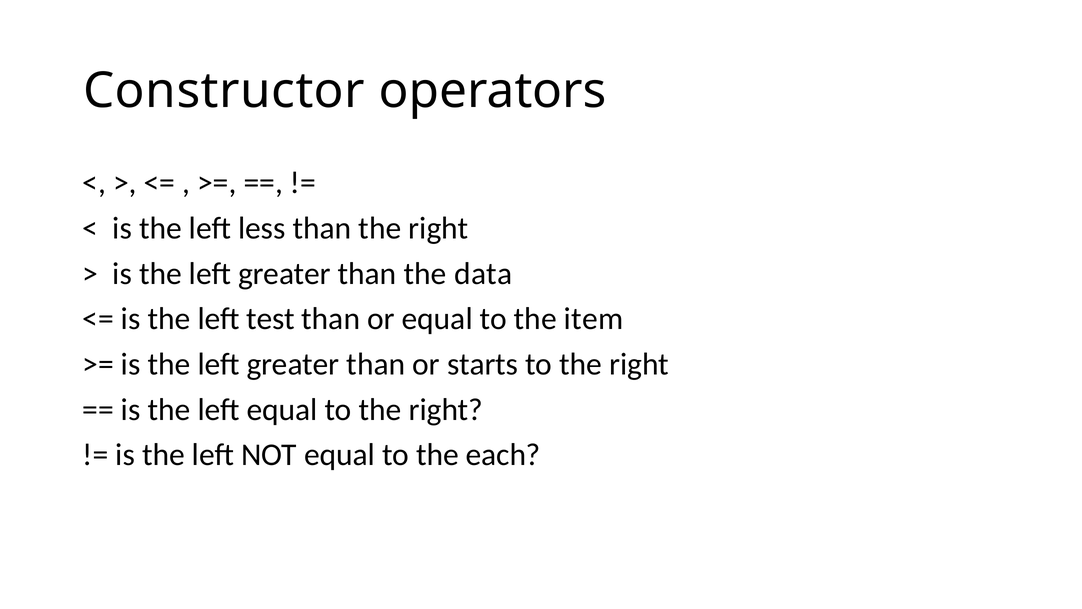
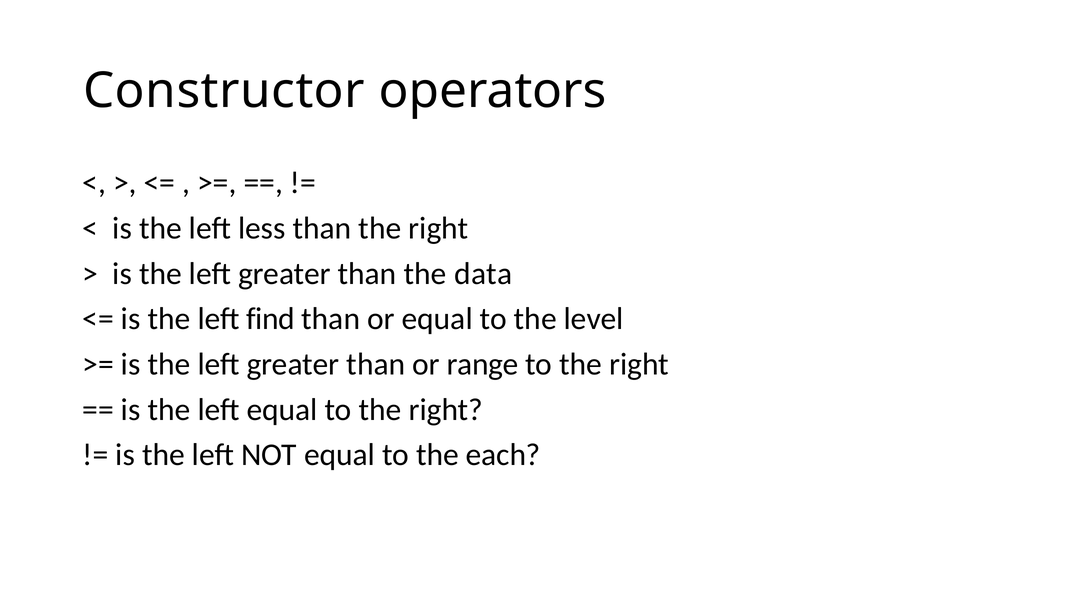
test: test -> find (271, 319)
item: item -> level (594, 319)
starts: starts -> range (483, 364)
